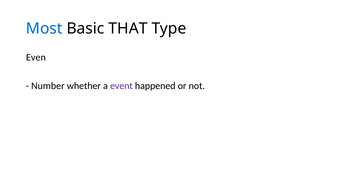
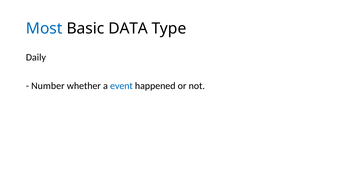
THAT: THAT -> DATA (128, 29)
Even: Even -> Daily (36, 57)
event colour: purple -> blue (121, 86)
